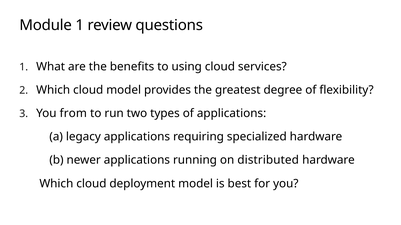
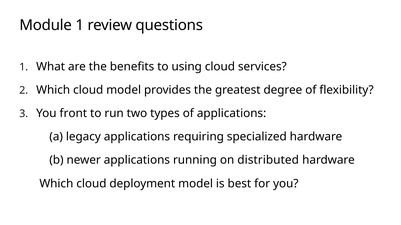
from: from -> front (73, 114)
